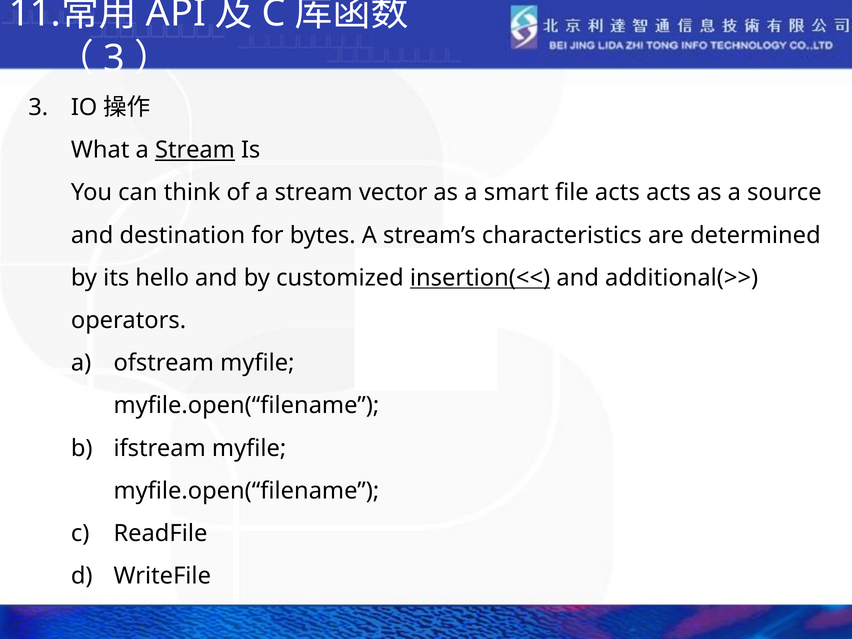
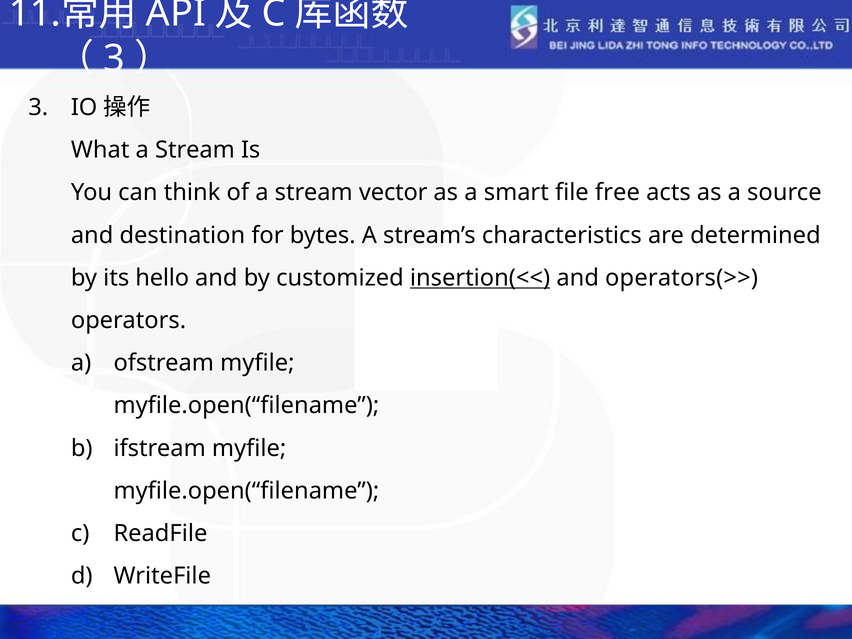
Stream underline: present -> none (195, 150)
file acts: acts -> free (617, 193)
additional(>>: additional(>> -> operators(>> (682, 278)
